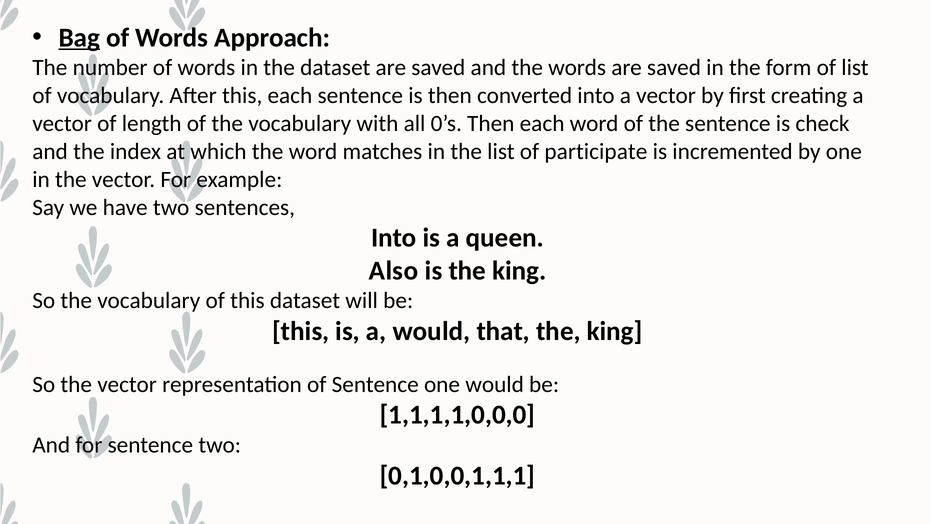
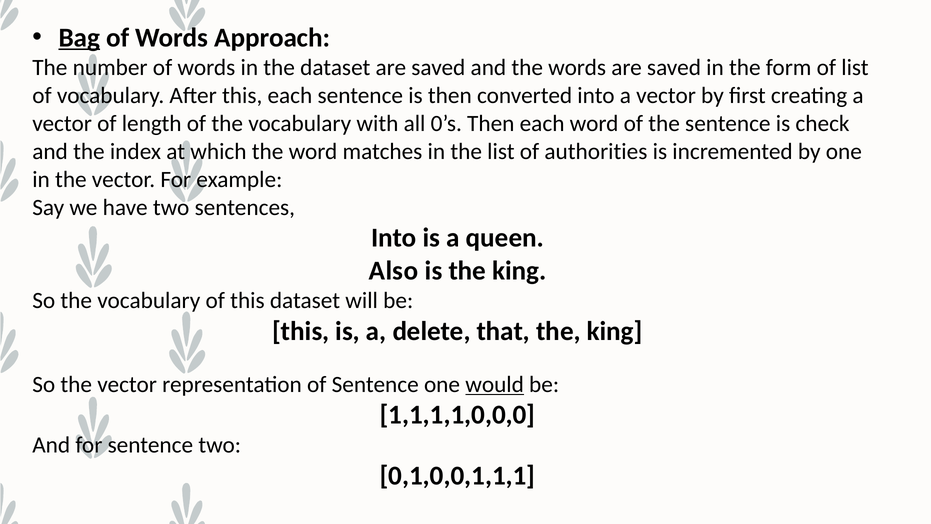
participate: participate -> authorities (596, 151)
a would: would -> delete (432, 331)
would underline: none -> present (495, 384)
